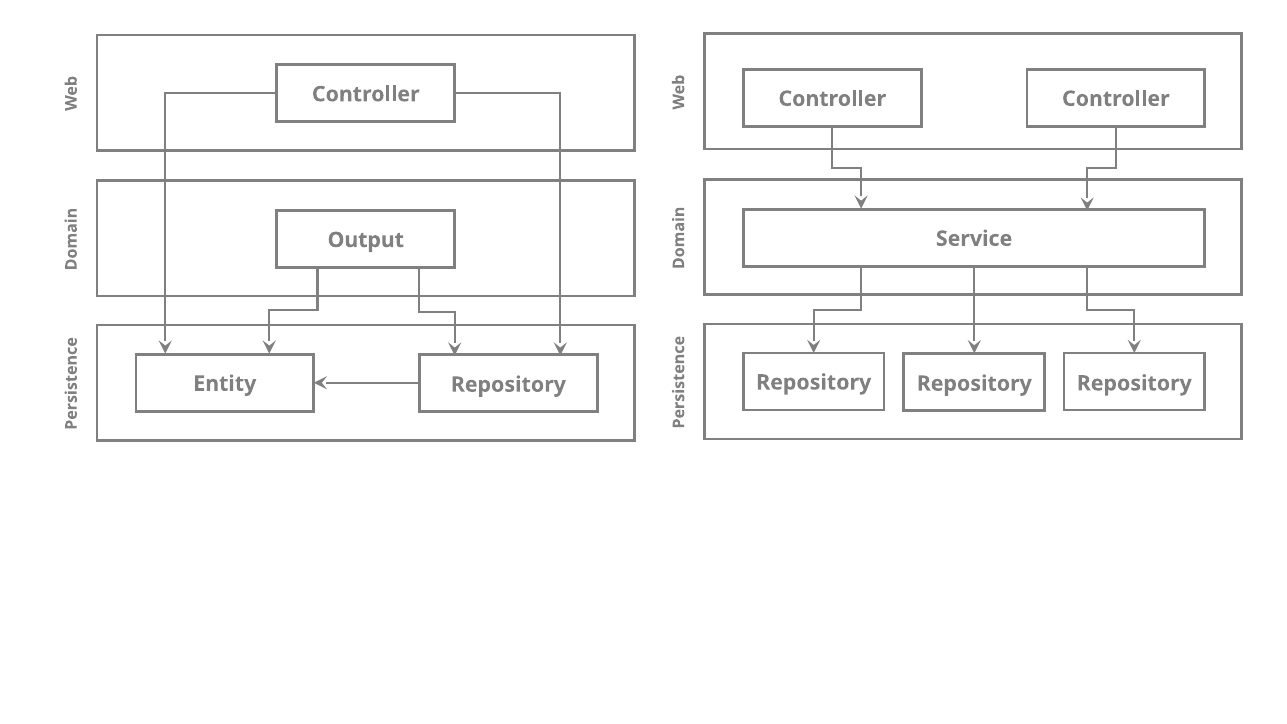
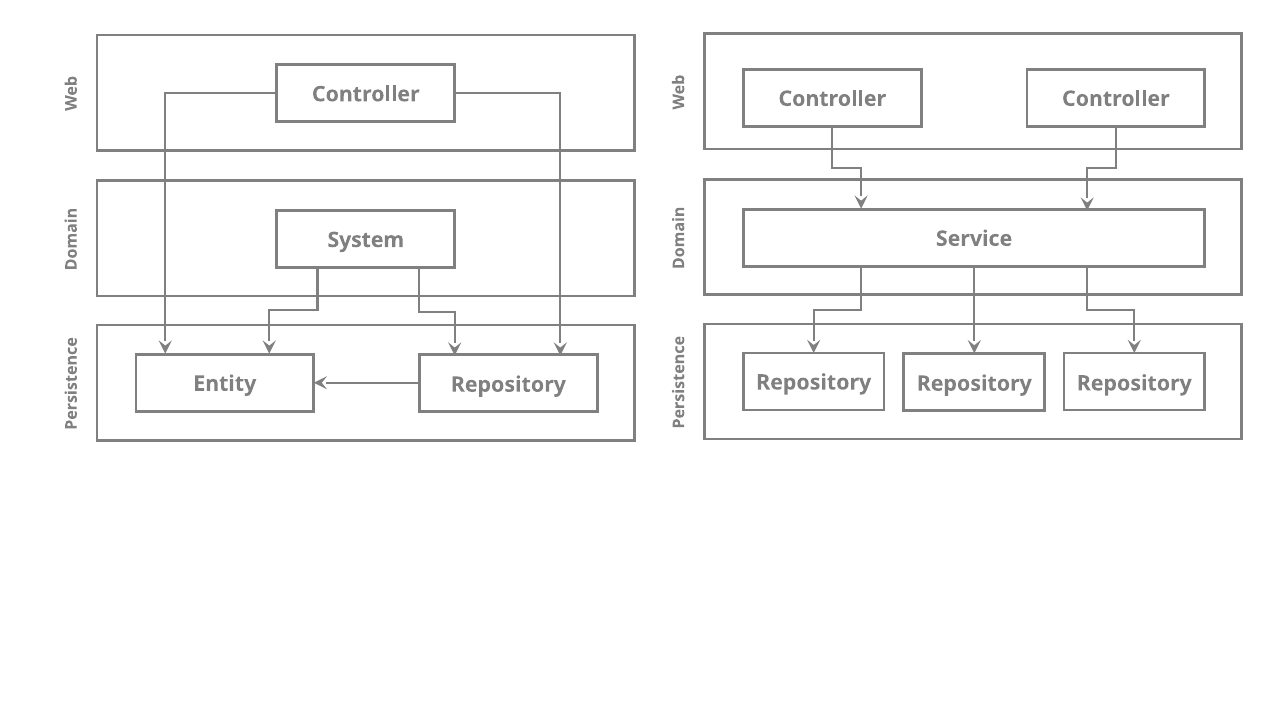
Output: Output -> System (366, 240)
